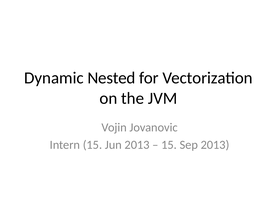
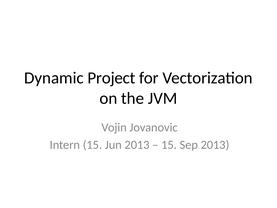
Nested: Nested -> Project (111, 78)
